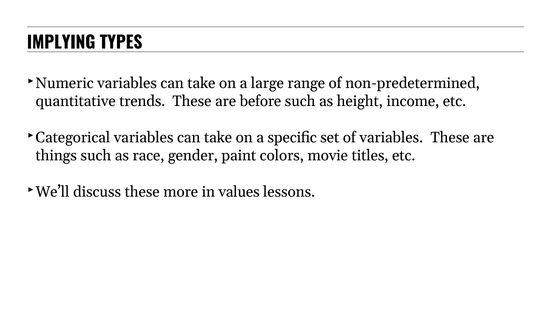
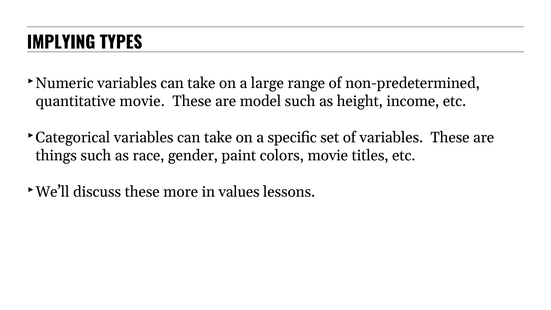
quantitative trends: trends -> movie (142, 101)
before: before -> model (260, 101)
